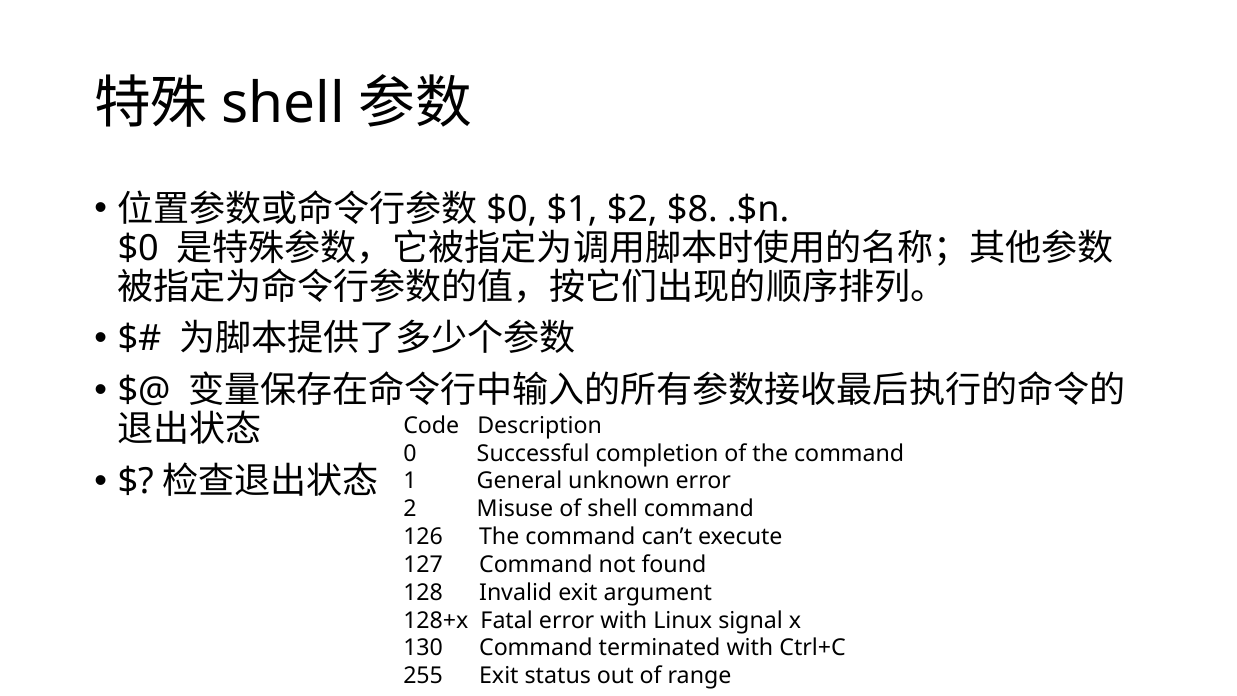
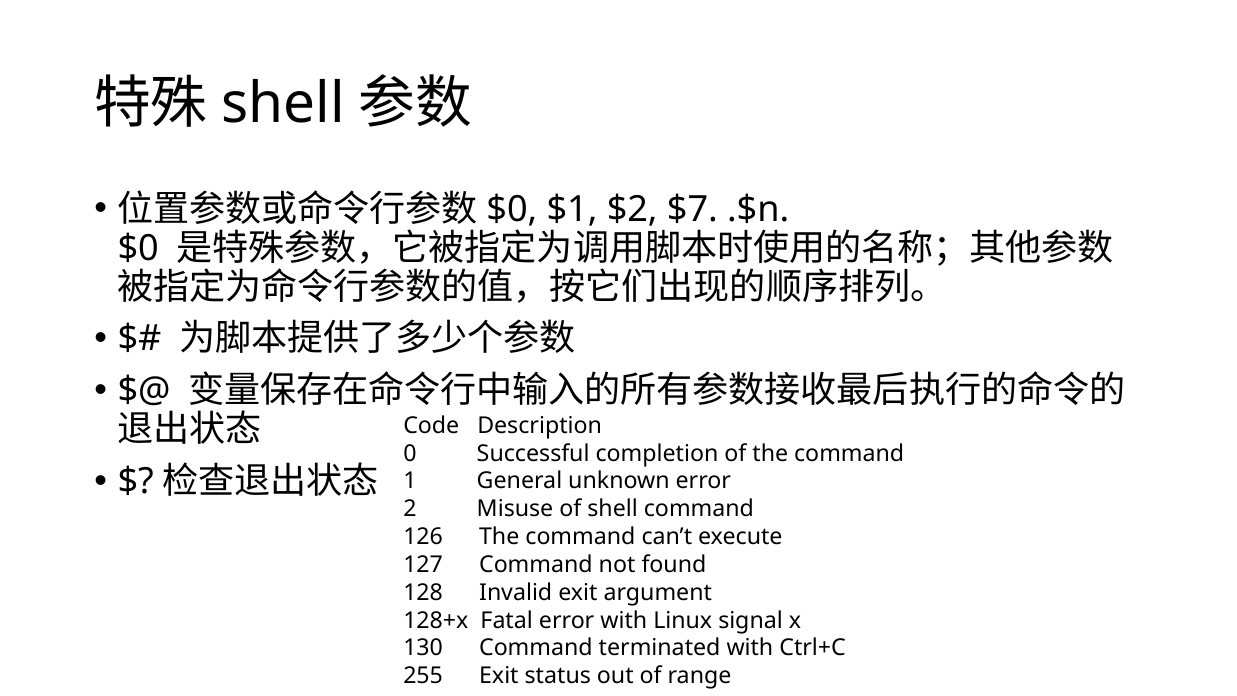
$8: $8 -> $7 (692, 209)
